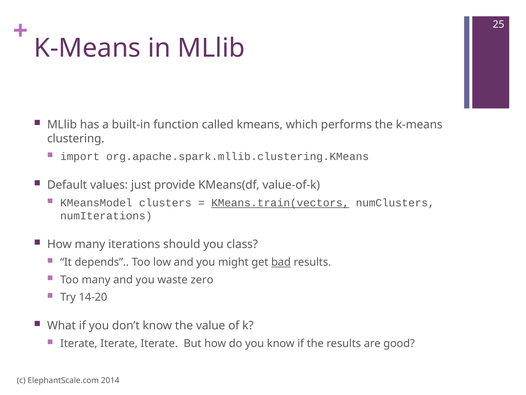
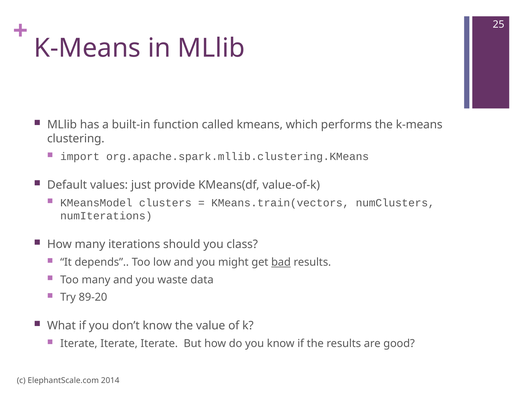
KMeans.train(vectors underline: present -> none (280, 203)
zero: zero -> data (202, 279)
14-20: 14-20 -> 89-20 (93, 297)
